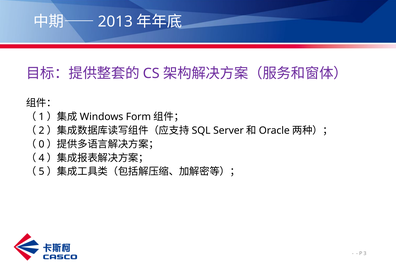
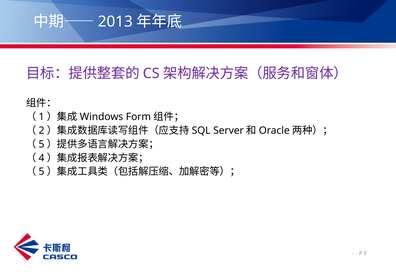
0: 0 -> 5 (42, 144)
